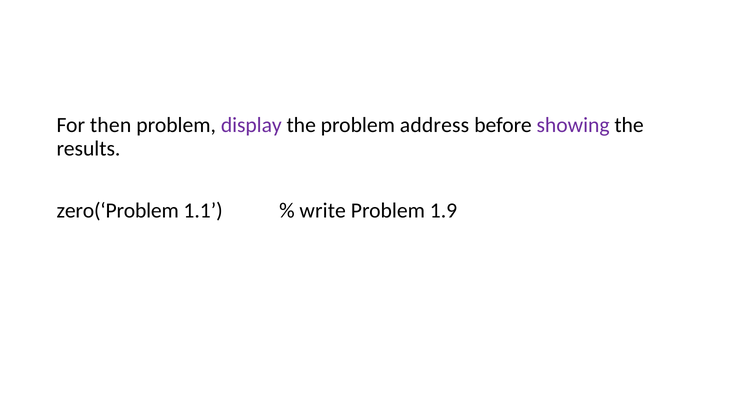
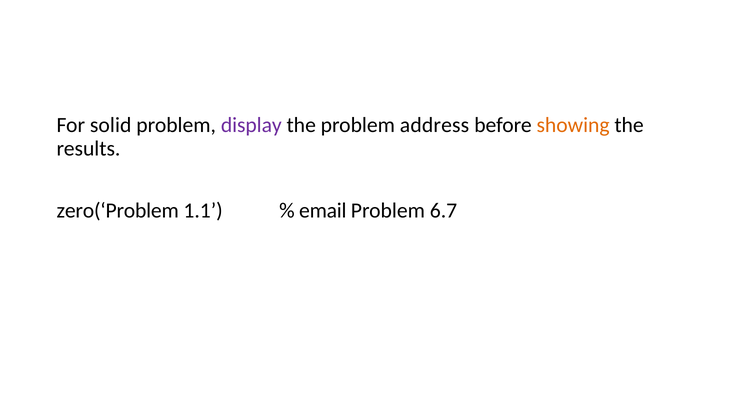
then: then -> solid (111, 125)
showing colour: purple -> orange (573, 125)
write: write -> email (323, 211)
1.9: 1.9 -> 6.7 (443, 211)
